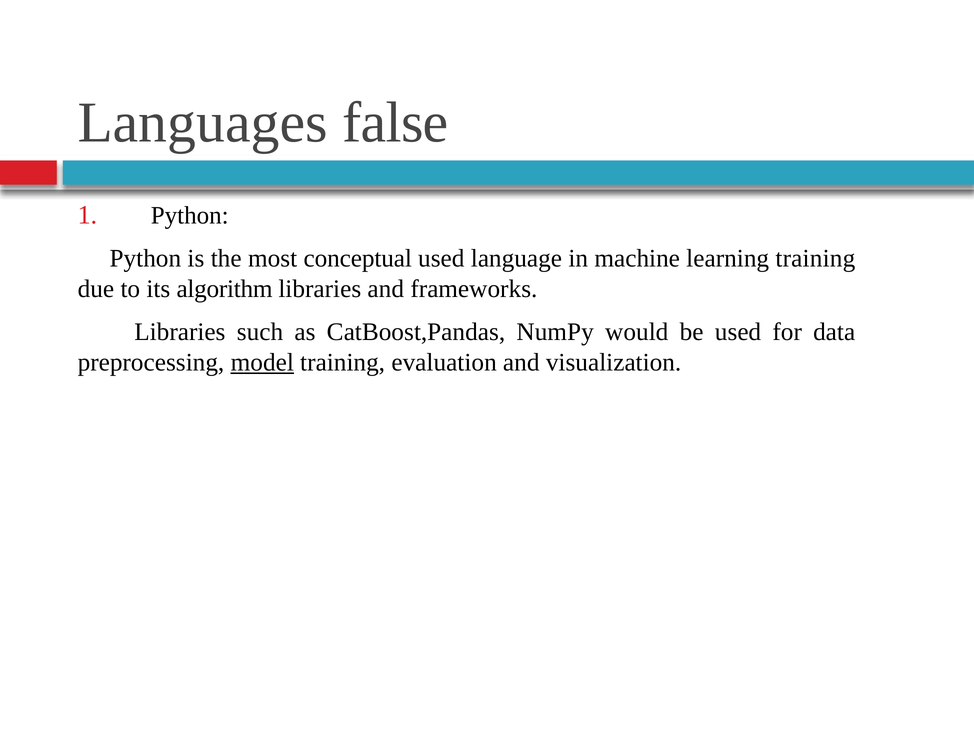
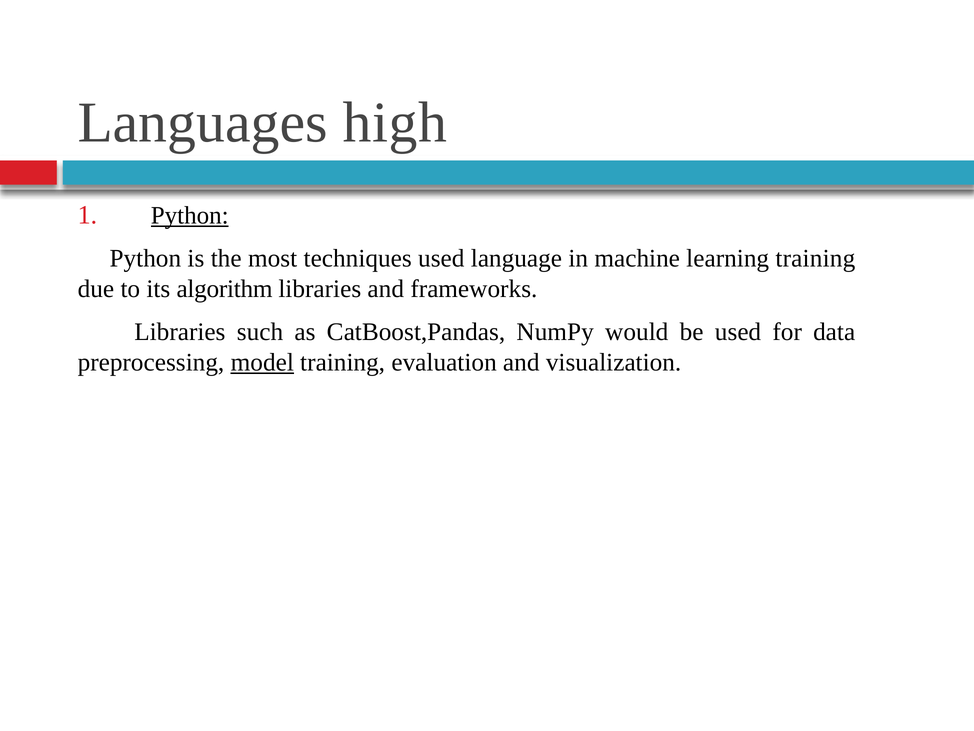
false: false -> high (395, 123)
Python underline: none -> present (190, 215)
conceptual: conceptual -> techniques (358, 258)
